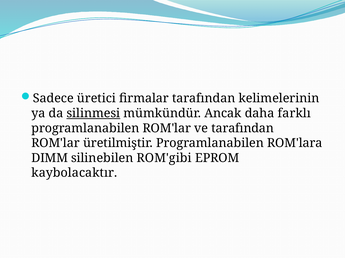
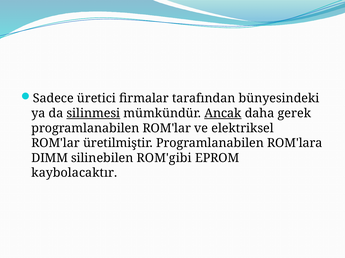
kelimelerinin: kelimelerinin -> bünyesindeki (279, 99)
Ancak underline: none -> present (223, 114)
farklı: farklı -> gerek (294, 114)
ve tarafından: tarafından -> elektriksel (243, 129)
